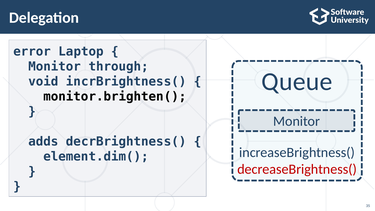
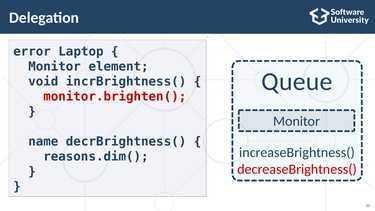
through: through -> element (119, 67)
monitor.brighten( colour: black -> red (115, 97)
adds: adds -> name (43, 142)
element.dim(: element.dim( -> reasons.dim( (96, 157)
